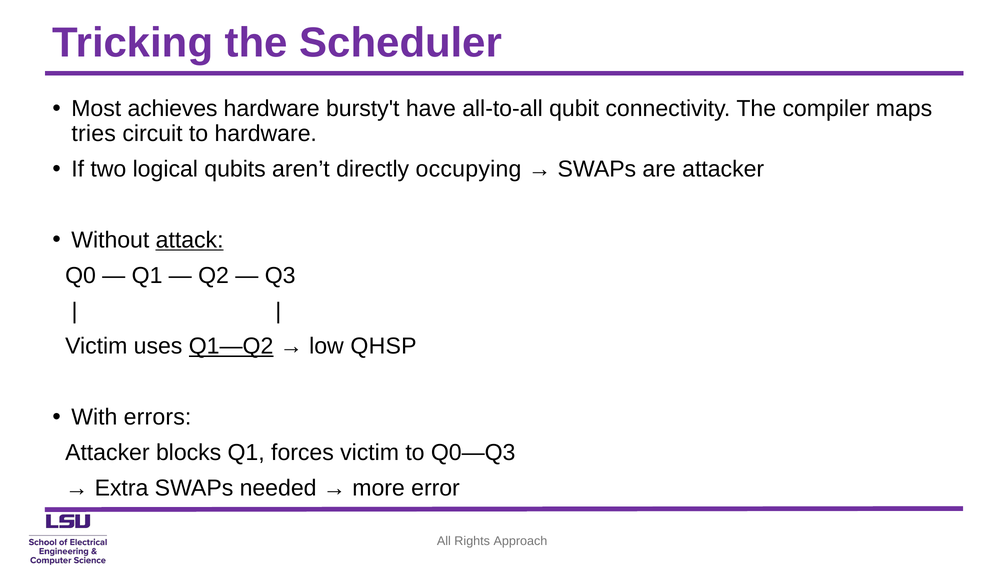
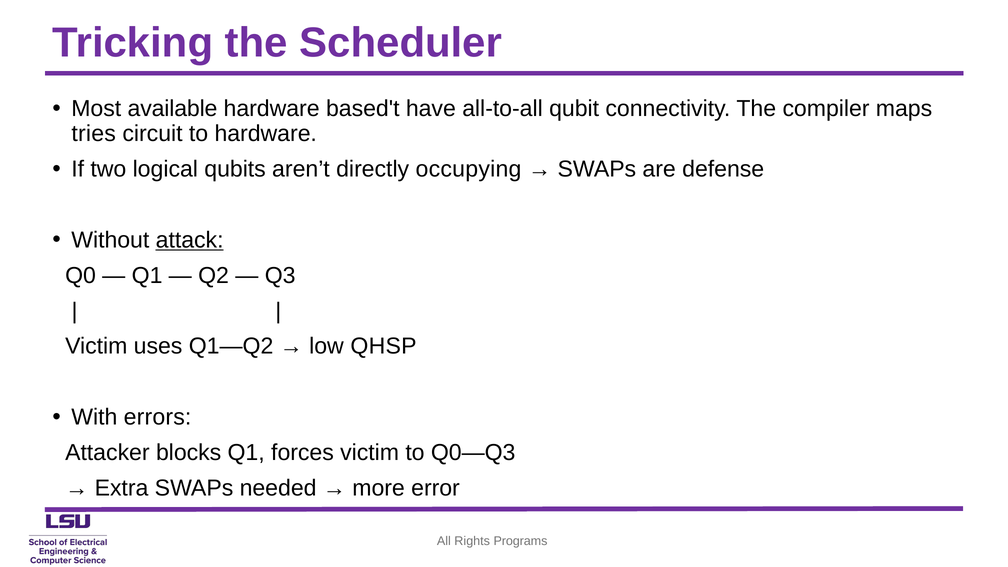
achieves: achieves -> available (173, 109)
bursty't: bursty't -> based't (363, 109)
are attacker: attacker -> defense (723, 169)
Q1—Q2 underline: present -> none (231, 346)
Approach: Approach -> Programs (520, 541)
